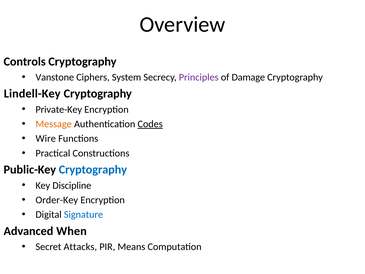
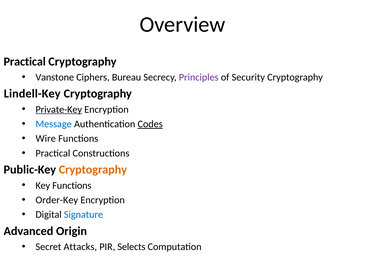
Controls: Controls -> Practical (25, 62)
System: System -> Bureau (127, 77)
Damage: Damage -> Security (248, 77)
Private-Key underline: none -> present (59, 109)
Message colour: orange -> blue (54, 124)
Cryptography colour: blue -> orange (93, 170)
Key Discipline: Discipline -> Functions (72, 185)
When: When -> Origin (72, 231)
Means: Means -> Selects (131, 247)
